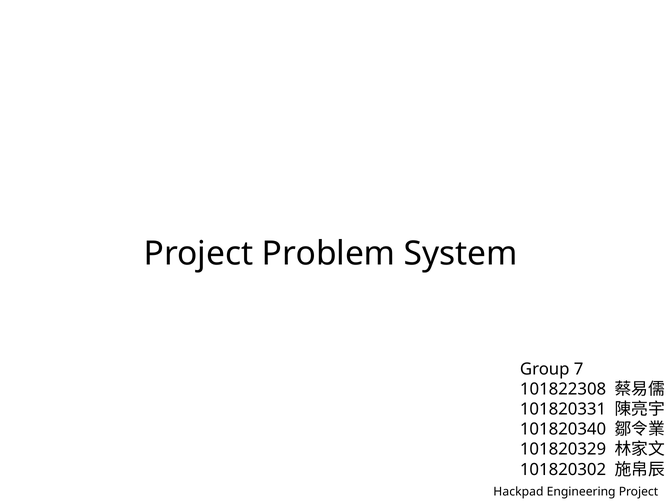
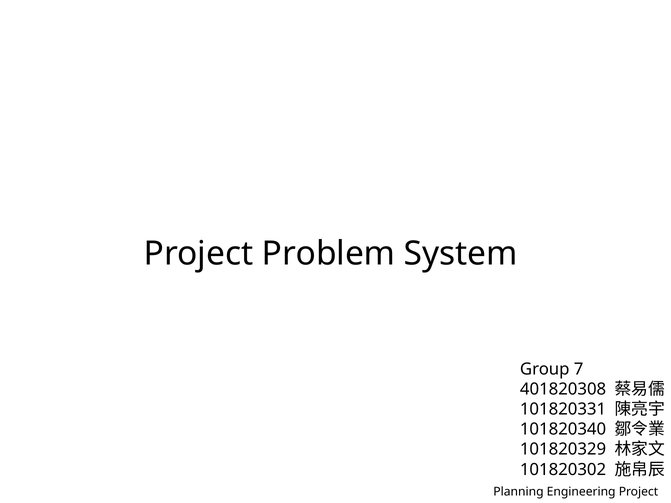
101822308: 101822308 -> 401820308 (563, 389)
Hackpad: Hackpad -> Planning (518, 492)
